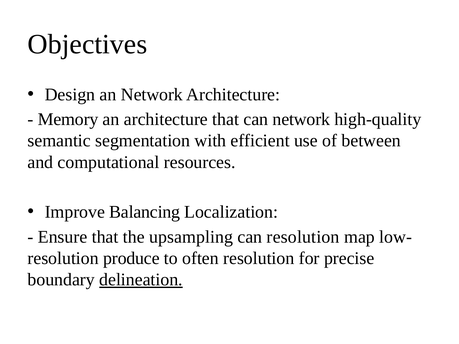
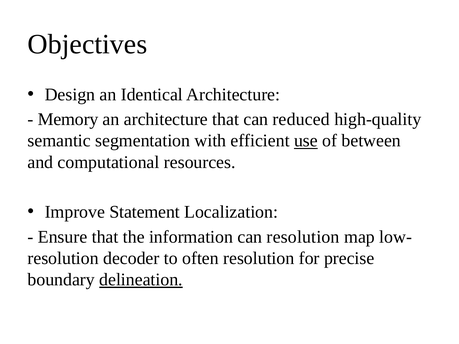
an Network: Network -> Identical (152, 95)
can network: network -> reduced (301, 120)
use underline: none -> present (306, 141)
Balancing: Balancing -> Statement (145, 212)
upsampling: upsampling -> information (191, 237)
produce: produce -> decoder (131, 259)
